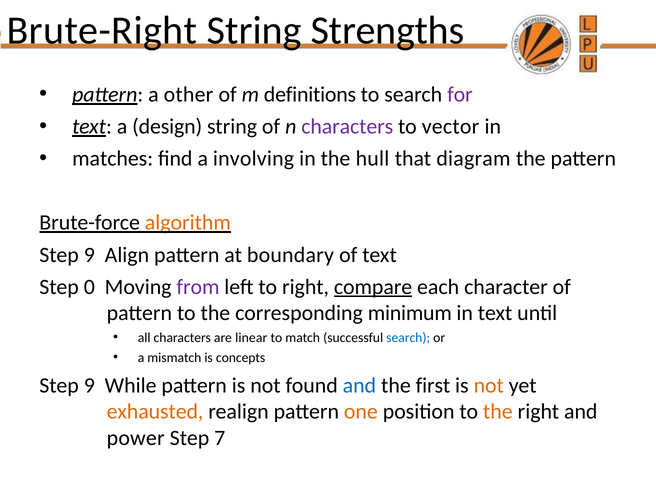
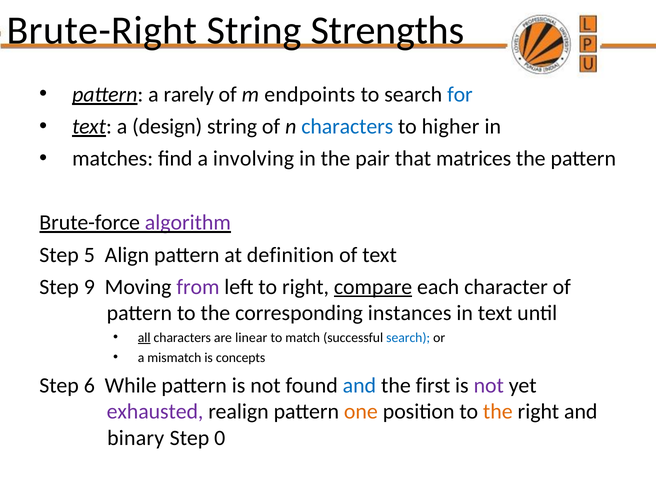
other: other -> rarely (189, 94)
definitions: definitions -> endpoints (310, 94)
for colour: purple -> blue (460, 94)
characters colour: purple -> blue (347, 127)
vector: vector -> higher (451, 127)
hull: hull -> pair (373, 159)
diagram: diagram -> matrices (474, 159)
algorithm colour: orange -> purple (188, 223)
9: 9 -> 5 (89, 255)
boundary: boundary -> definition (290, 255)
0: 0 -> 9 (89, 287)
minimum: minimum -> instances (410, 313)
all underline: none -> present (144, 338)
9: 9 -> 6 (89, 385)
not colour: orange -> purple (489, 385)
exhausted colour: orange -> purple (155, 412)
power: power -> binary (136, 438)
7: 7 -> 0 (220, 438)
